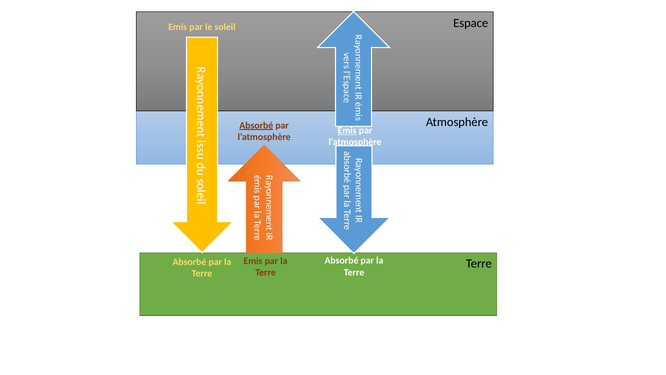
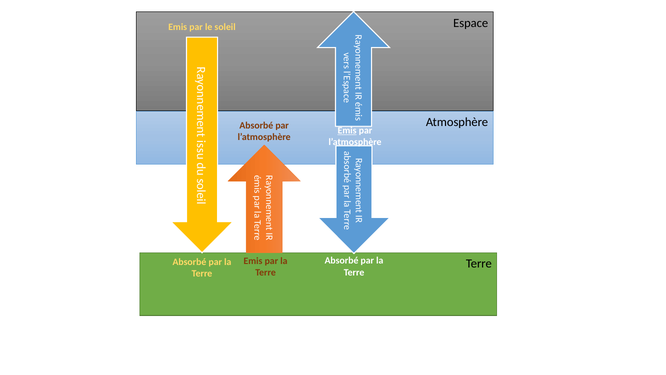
Absorbé underline: present -> none (256, 125)
